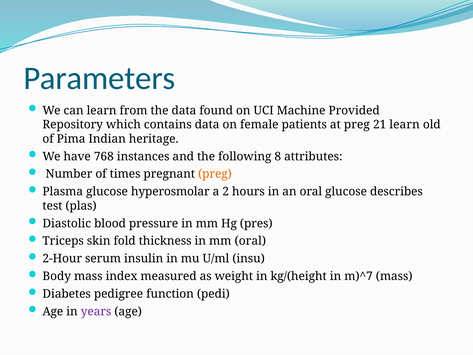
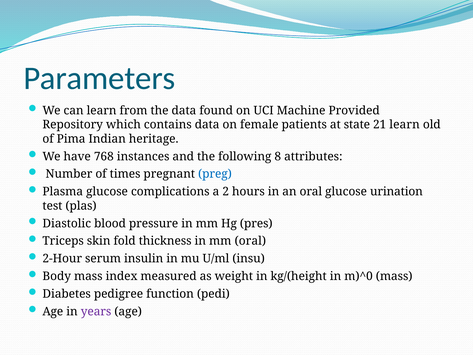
at preg: preg -> state (357, 125)
preg colour: orange -> blue (215, 174)
hyperosmolar: hyperosmolar -> complications (170, 192)
describes: describes -> urination (396, 192)
m)^7: m)^7 -> m)^0 (359, 276)
